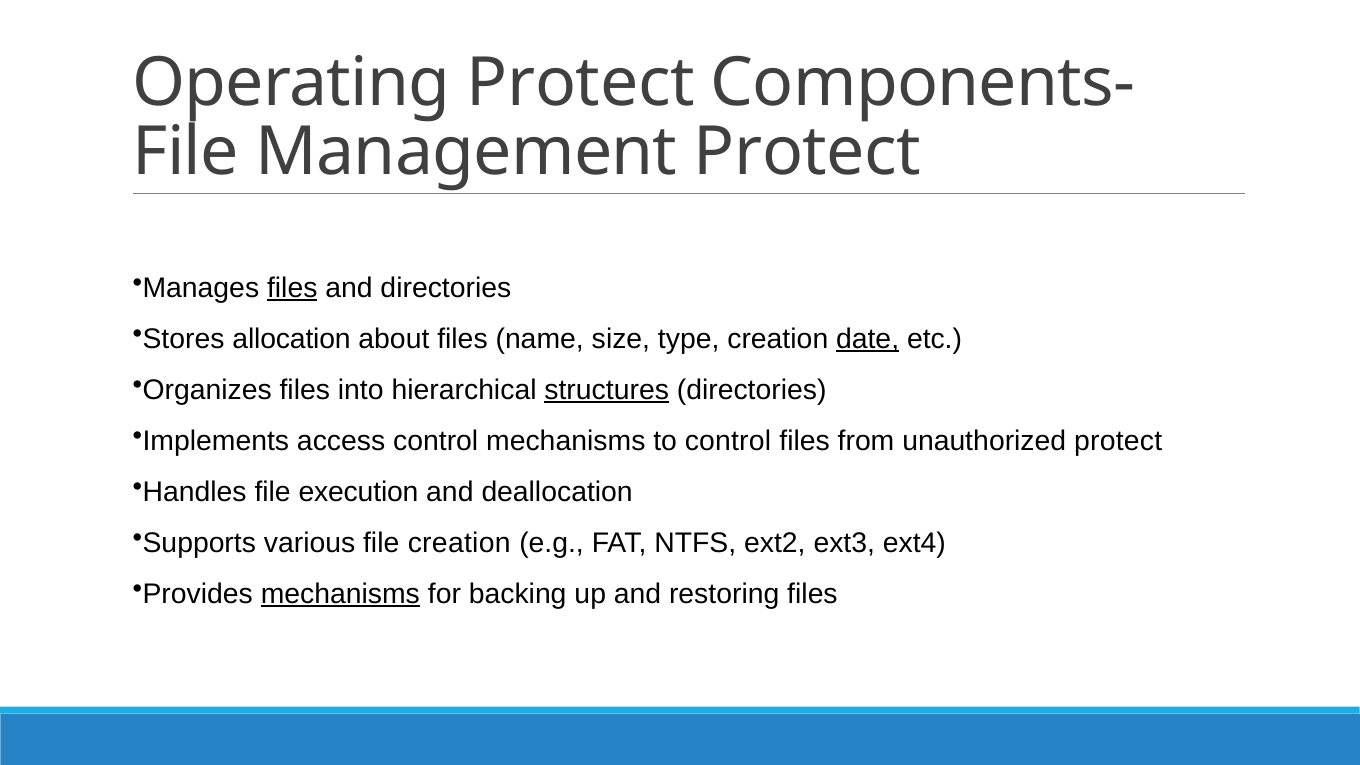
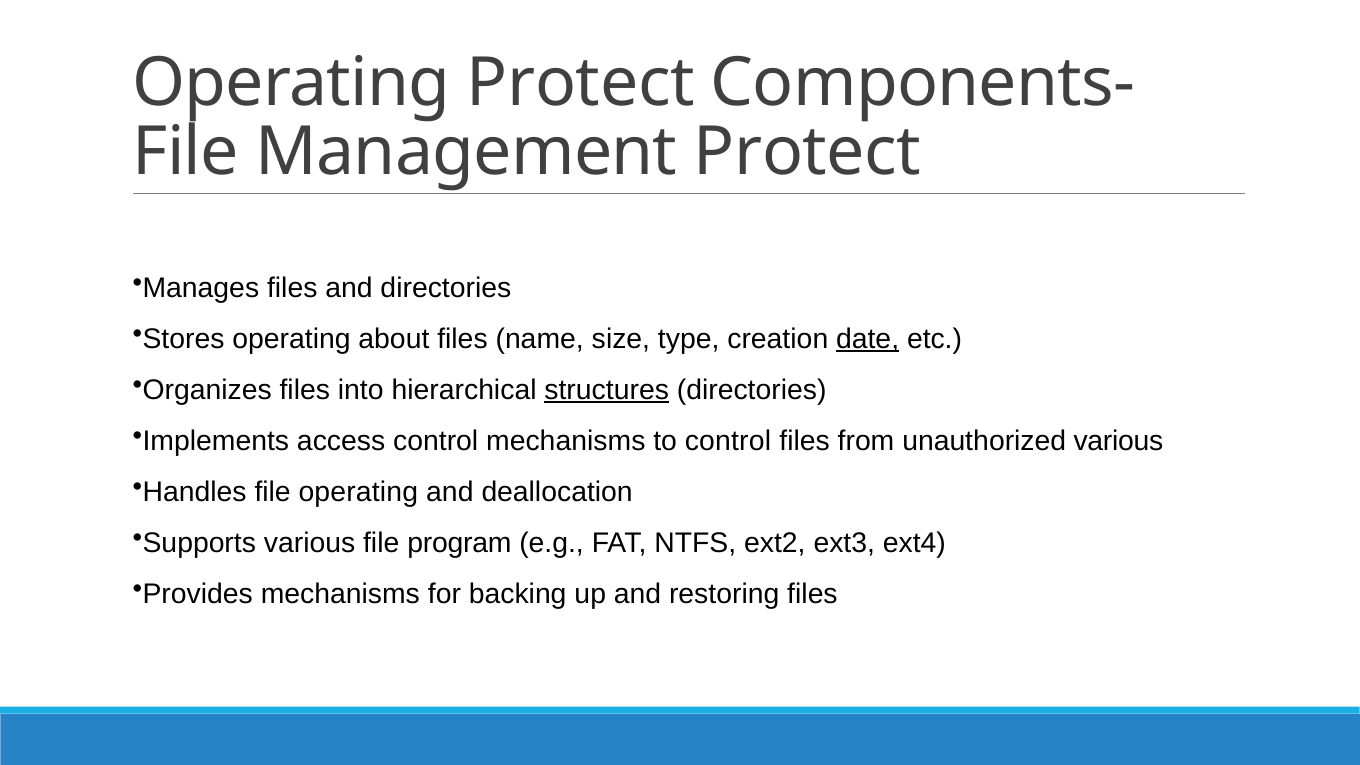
files underline: present -> none (292, 288)
Stores allocation: allocation -> operating (291, 339)
unauthorized protect: protect -> various (1118, 441)
file execution: execution -> operating (358, 492)
file creation: creation -> program (459, 543)
mechanisms underline: present -> none (340, 594)
